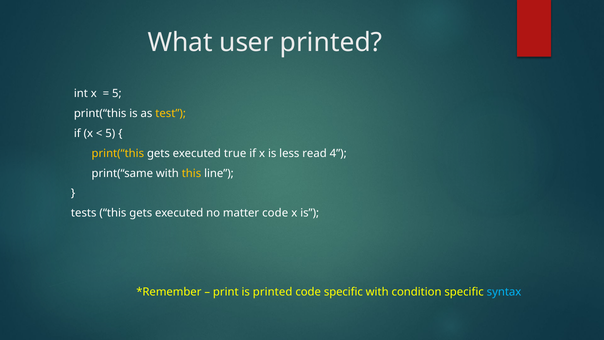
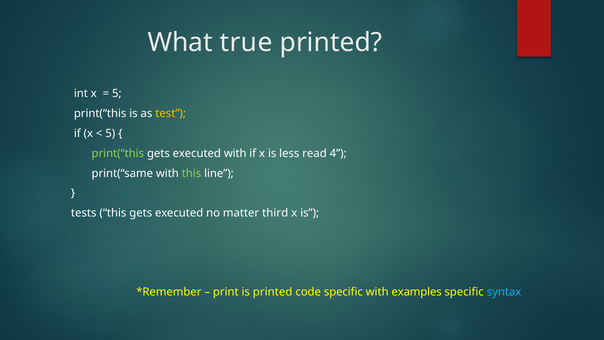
user: user -> true (246, 42)
print(“this colour: yellow -> light green (118, 153)
executed true: true -> with (235, 153)
this colour: yellow -> light green (191, 173)
matter code: code -> third (275, 213)
condition: condition -> examples (417, 292)
